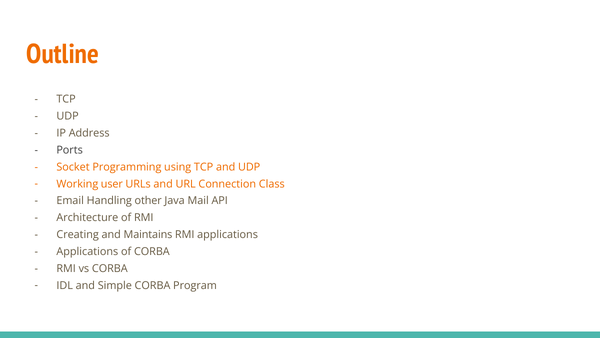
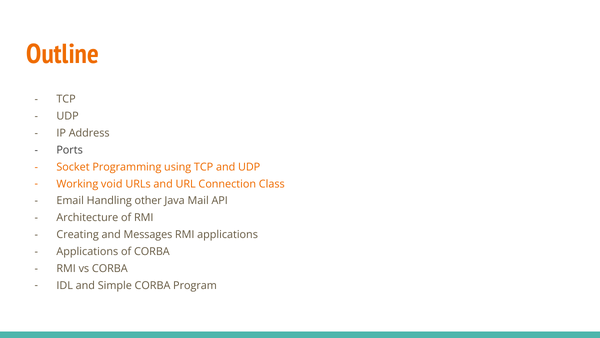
user: user -> void (112, 184)
Maintains: Maintains -> Messages (148, 234)
